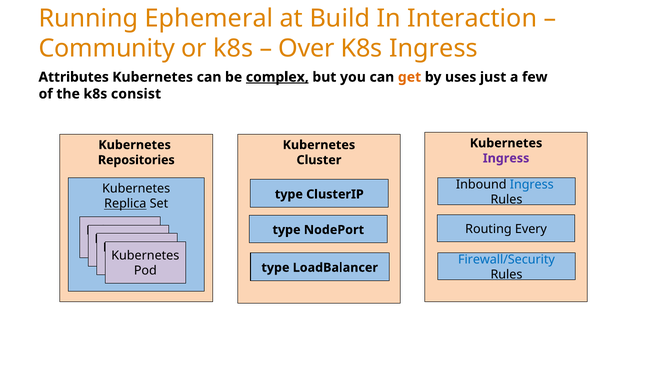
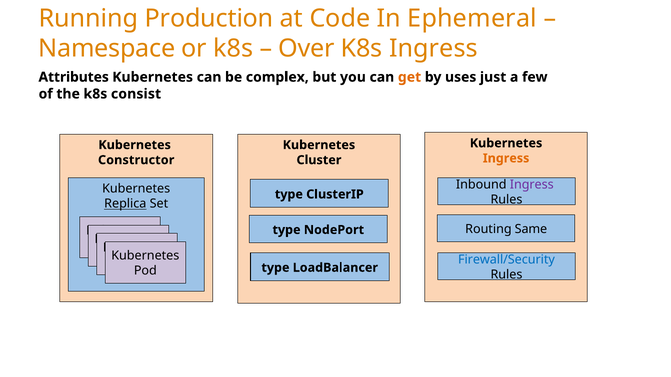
Ephemeral: Ephemeral -> Production (209, 19)
Build: Build -> Code (340, 19)
Interaction: Interaction -> Ephemeral (472, 19)
Community: Community -> Namespace (107, 49)
complex underline: present -> none (277, 77)
Ingress colour: purple -> orange (506, 158)
Repositories: Repositories -> Constructor (136, 160)
Ingress colour: blue -> purple (532, 185)
Every: Every -> Same (531, 229)
